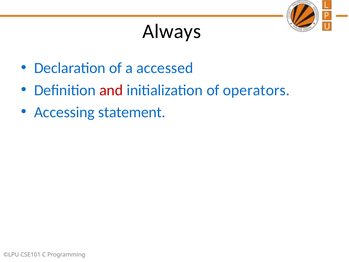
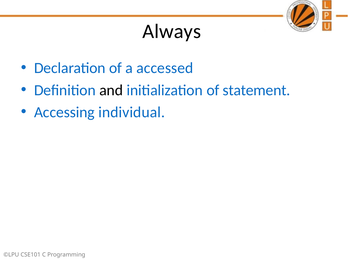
and colour: red -> black (111, 90)
operators: operators -> statement (256, 90)
statement: statement -> individual (132, 112)
